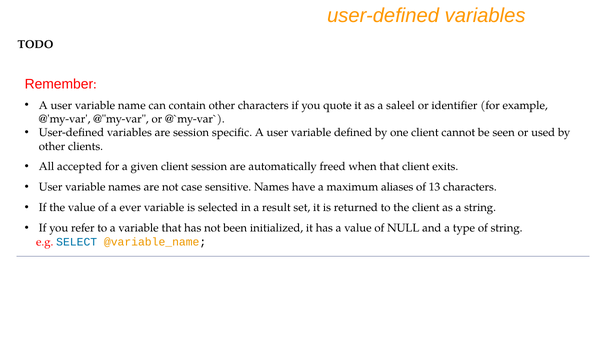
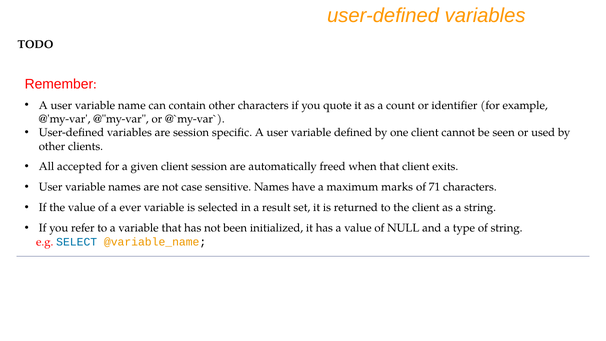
saleel: saleel -> count (401, 105)
aliases: aliases -> marks (397, 187)
13: 13 -> 71 (435, 187)
